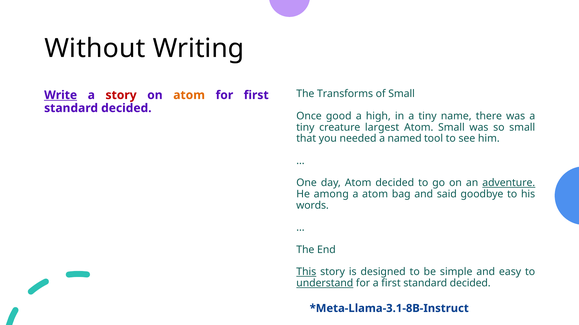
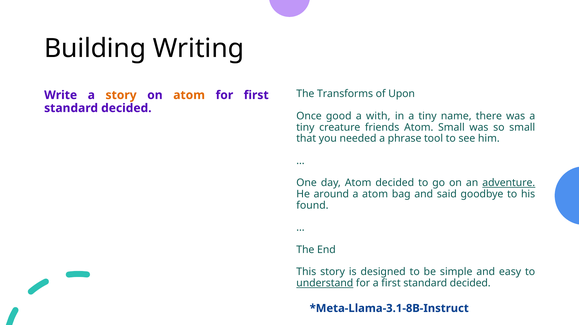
Without: Without -> Building (95, 49)
of Small: Small -> Upon (402, 94)
Write underline: present -> none (61, 95)
story colour: red -> orange (121, 95)
high: high -> with (378, 116)
largest: largest -> friends (382, 128)
named: named -> phrase (405, 139)
among: among -> around (331, 195)
words: words -> found (312, 206)
This underline: present -> none (306, 272)
